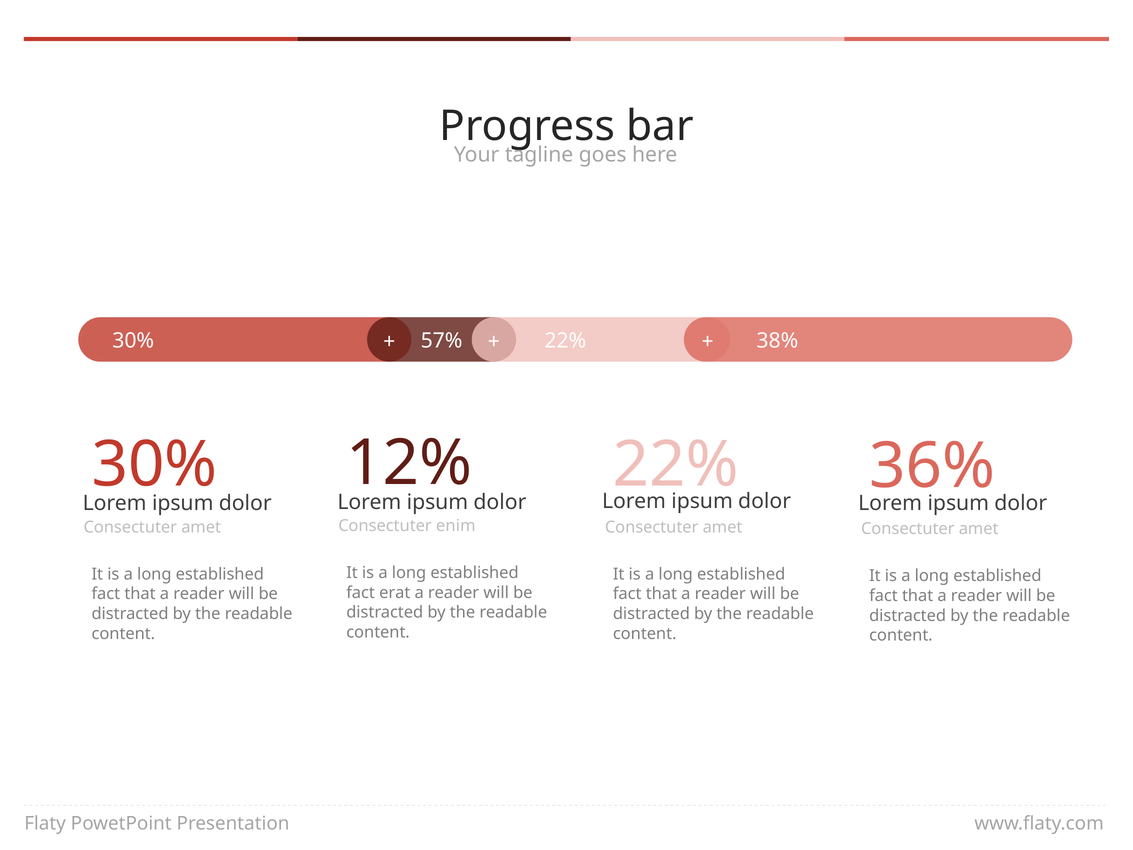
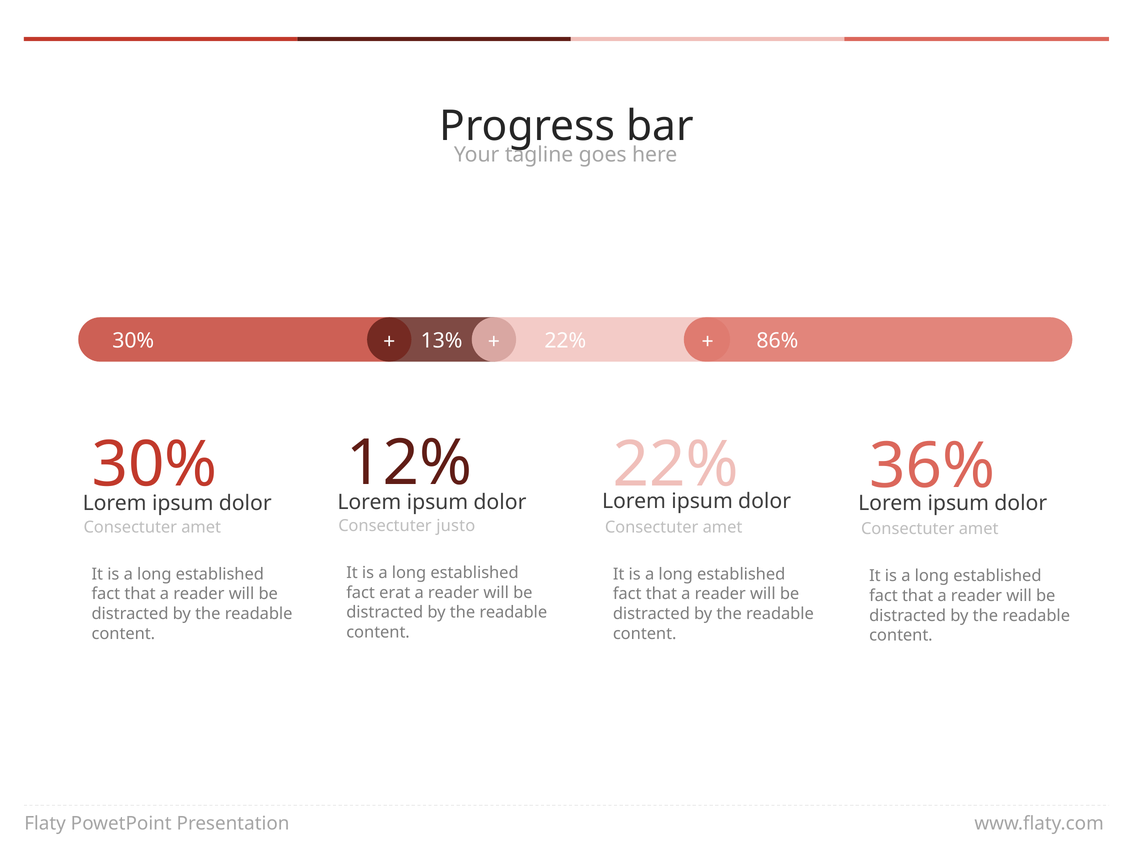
57%: 57% -> 13% (442, 341)
38%: 38% -> 86% (777, 341)
enim: enim -> justo (456, 526)
